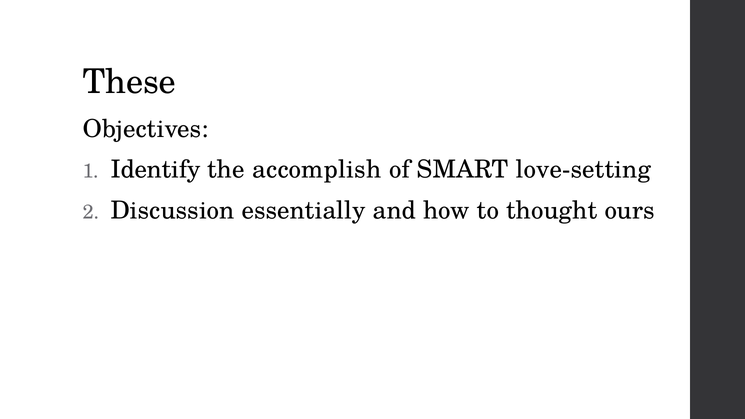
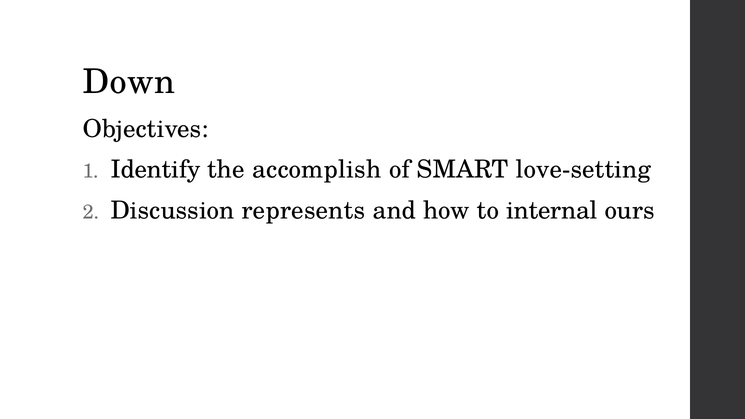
These: These -> Down (129, 82)
essentially: essentially -> represents (303, 211)
thought: thought -> internal (552, 211)
